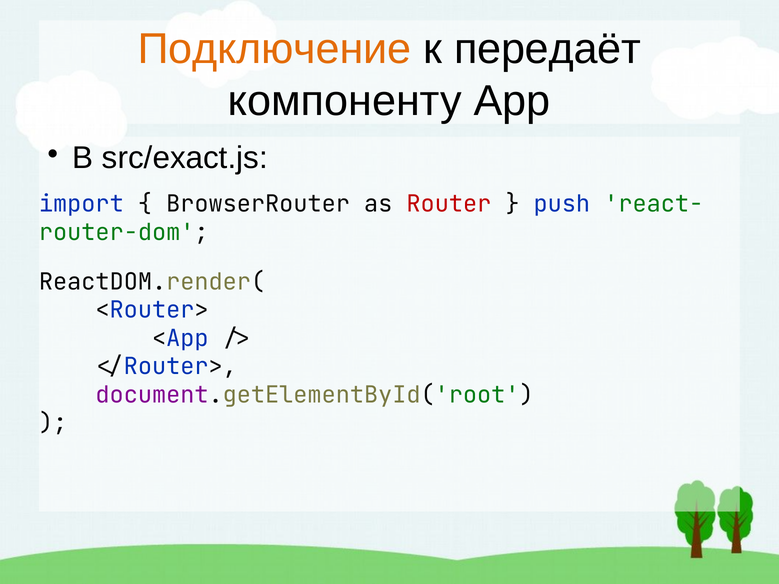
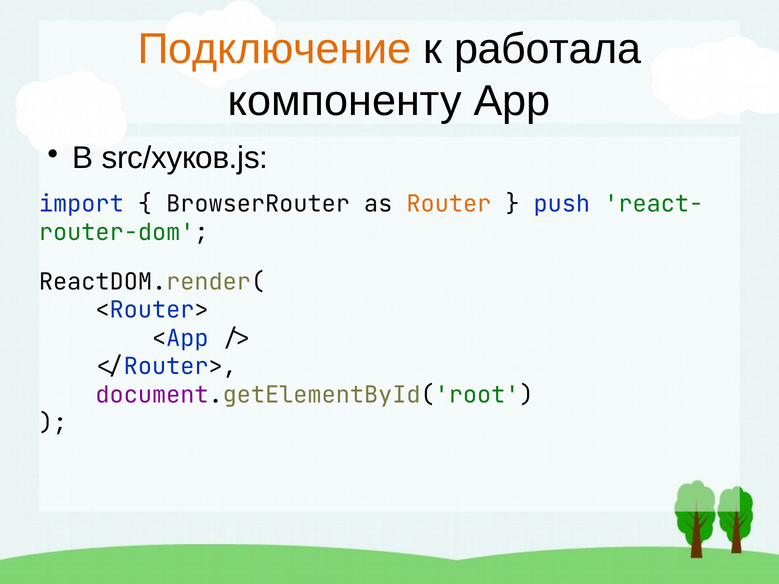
передаёт: передаёт -> работала (548, 49)
src/exact.js: src/exact.js -> src/хуков.js (185, 158)
Router colour: red -> orange (449, 204)
